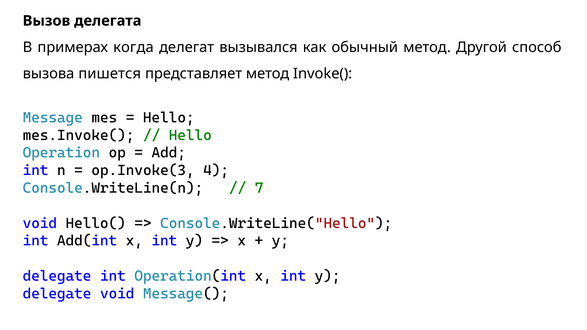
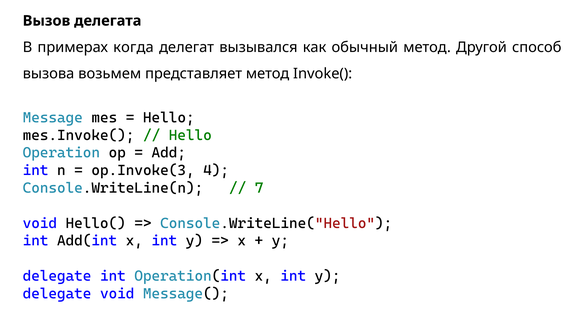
пишется: пишется -> возьмем (110, 74)
